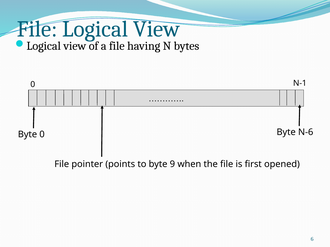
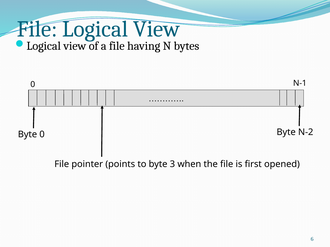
N-6: N-6 -> N-2 (306, 132)
9: 9 -> 3 (172, 164)
